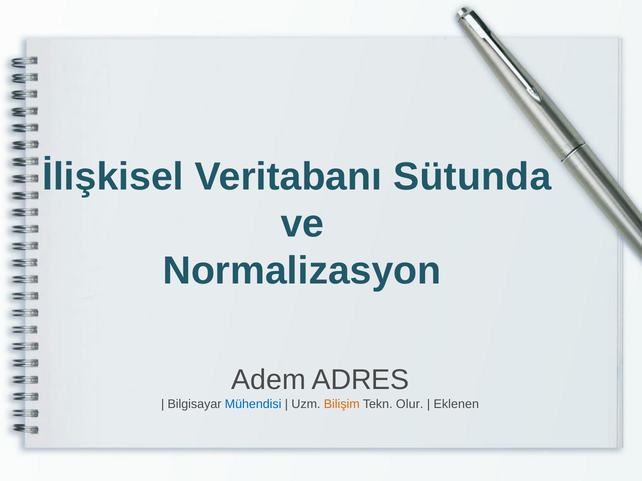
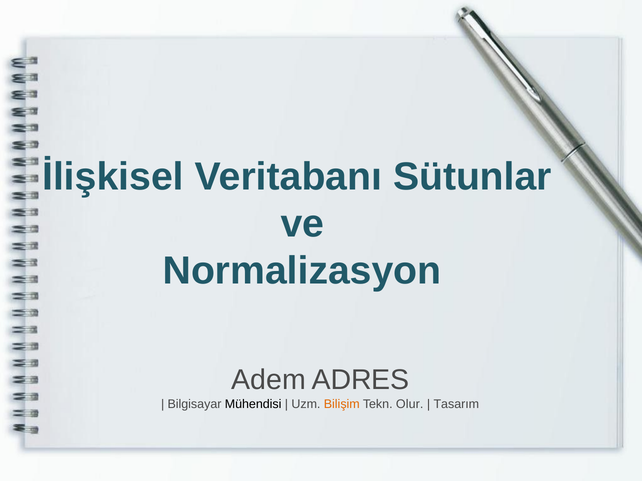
Sütunda: Sütunda -> Sütunlar (472, 177)
Mühendisi colour: blue -> black (253, 405)
Eklenen: Eklenen -> Tasarım (456, 405)
